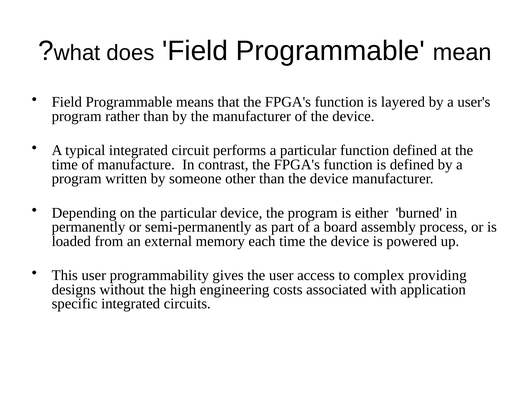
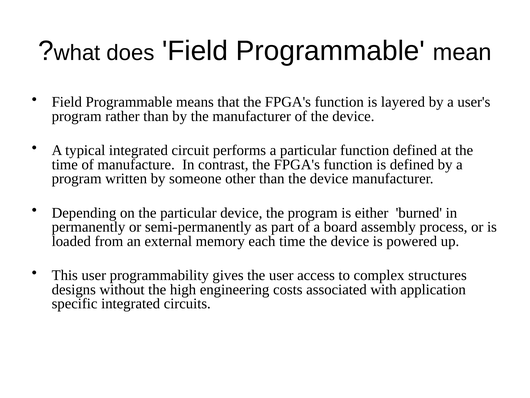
providing: providing -> structures (437, 275)
